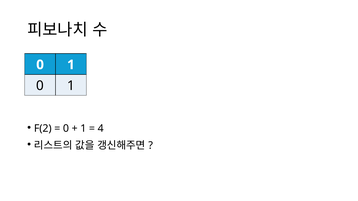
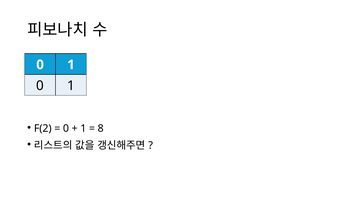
4: 4 -> 8 (101, 129)
